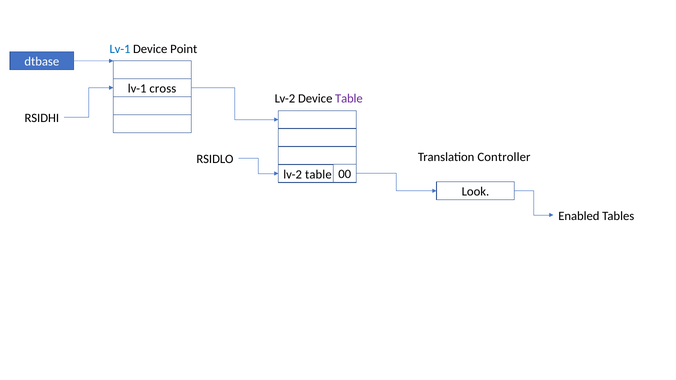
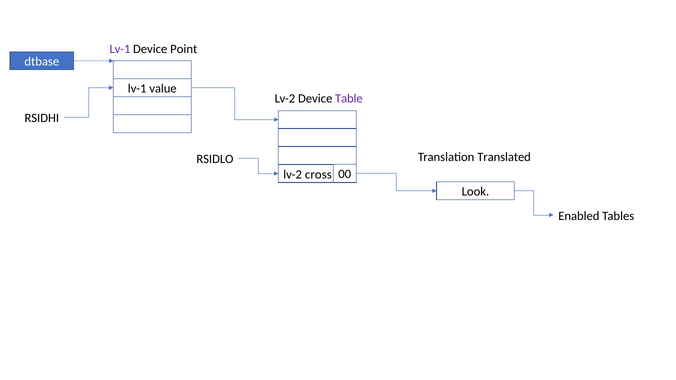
Lv-1 colour: blue -> purple (120, 49)
cross: cross -> value (163, 89)
Controller: Controller -> Translated (504, 157)
lv-2 table: table -> cross (318, 174)
